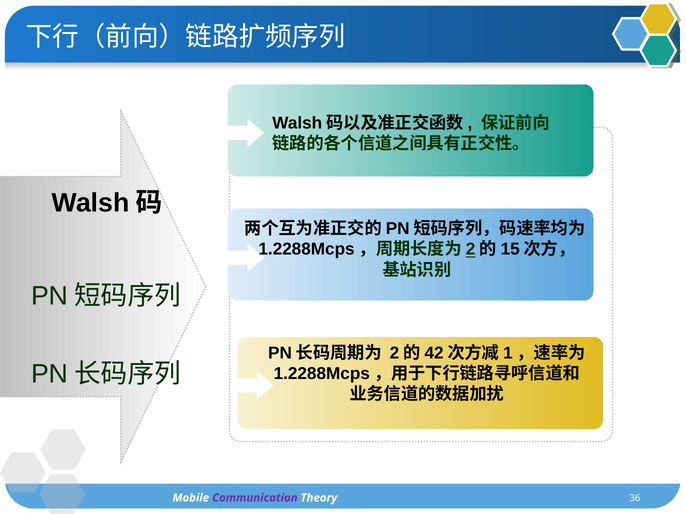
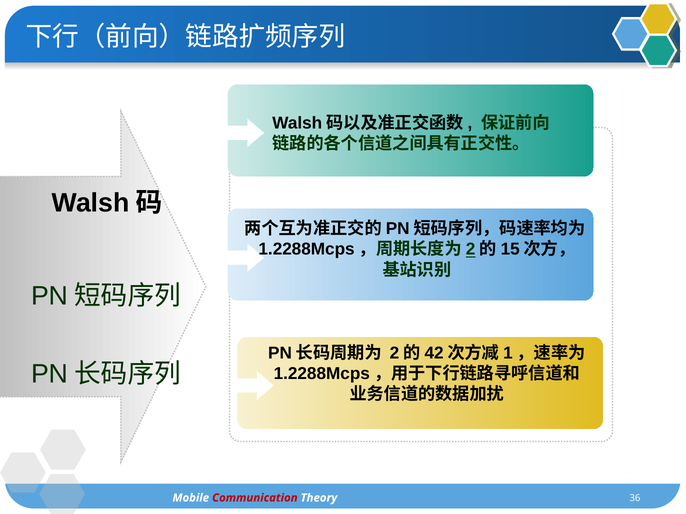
Communication colour: purple -> red (255, 498)
